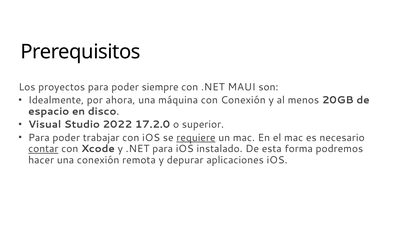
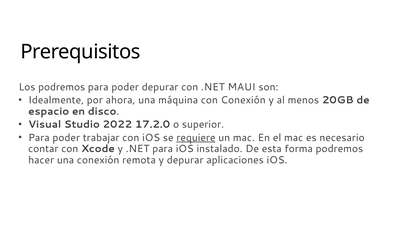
Los proyectos: proyectos -> podremos (62, 87)
poder siempre: siempre -> depurar (160, 87)
contar underline: present -> none (43, 149)
